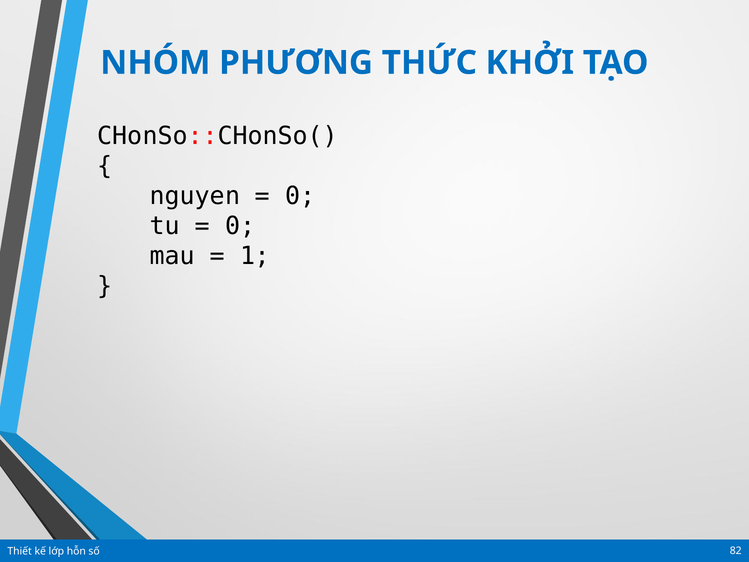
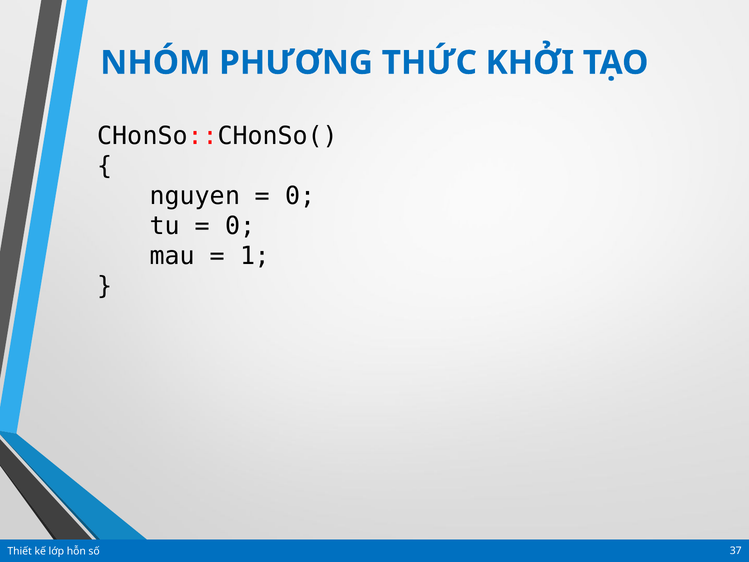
82: 82 -> 37 (736, 550)
